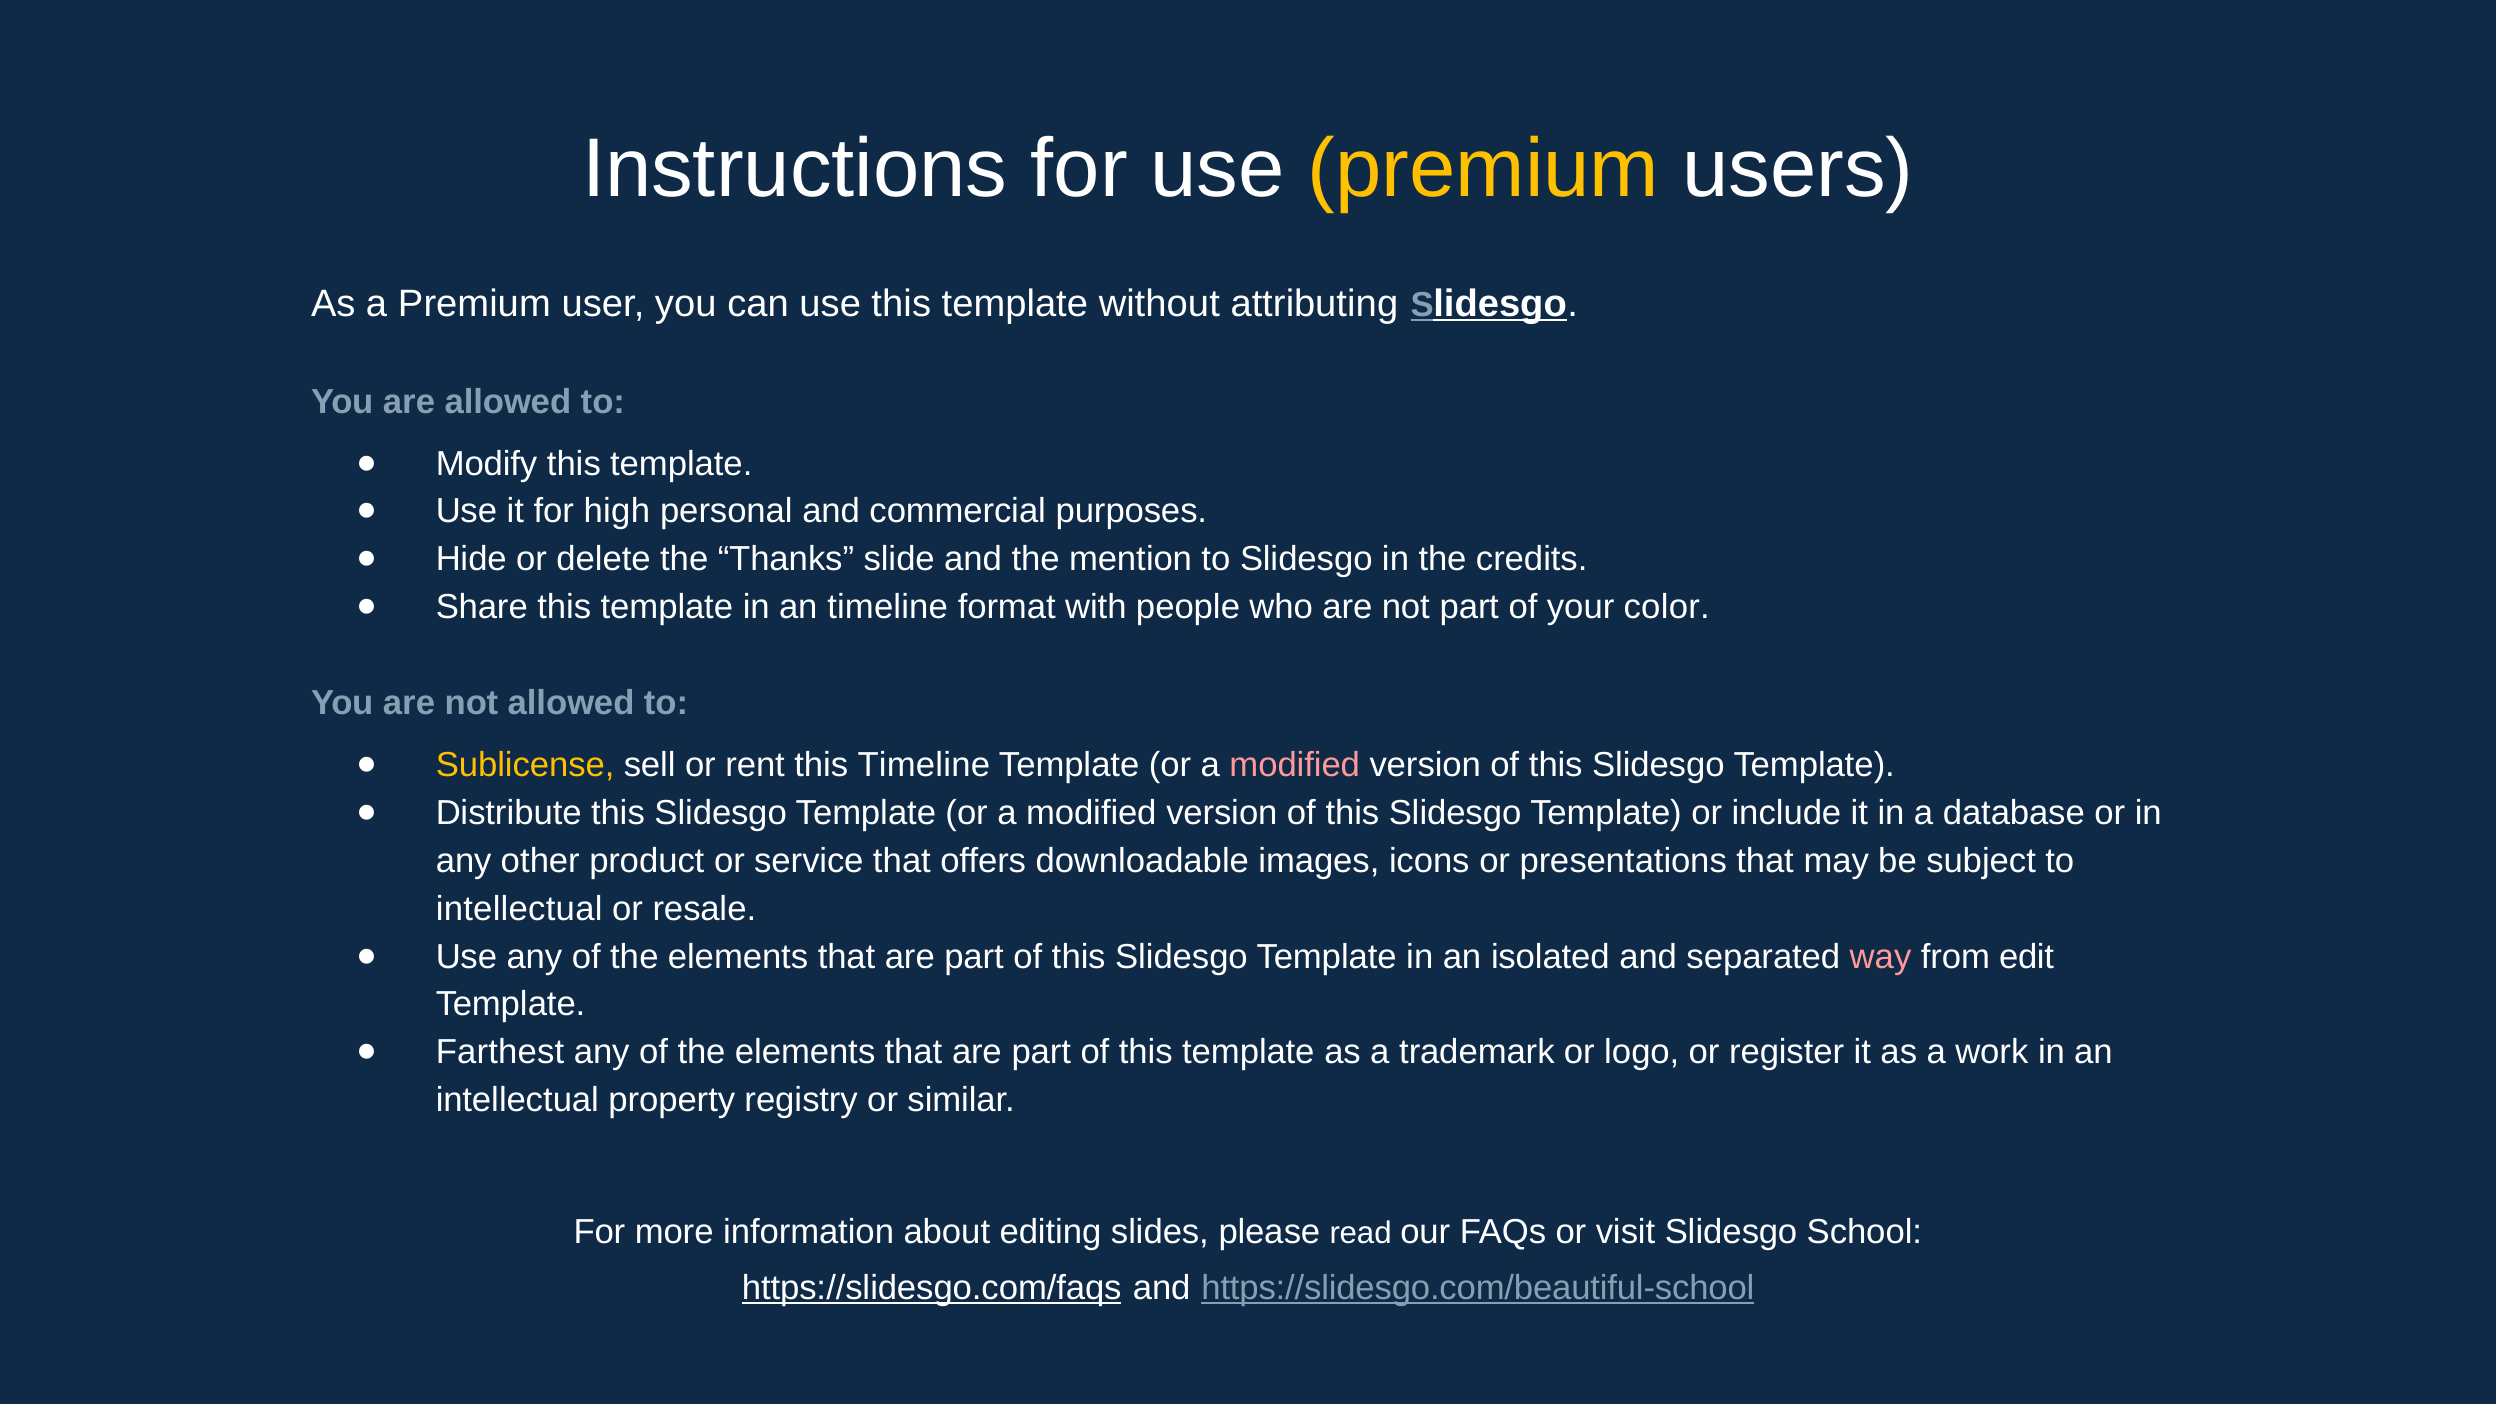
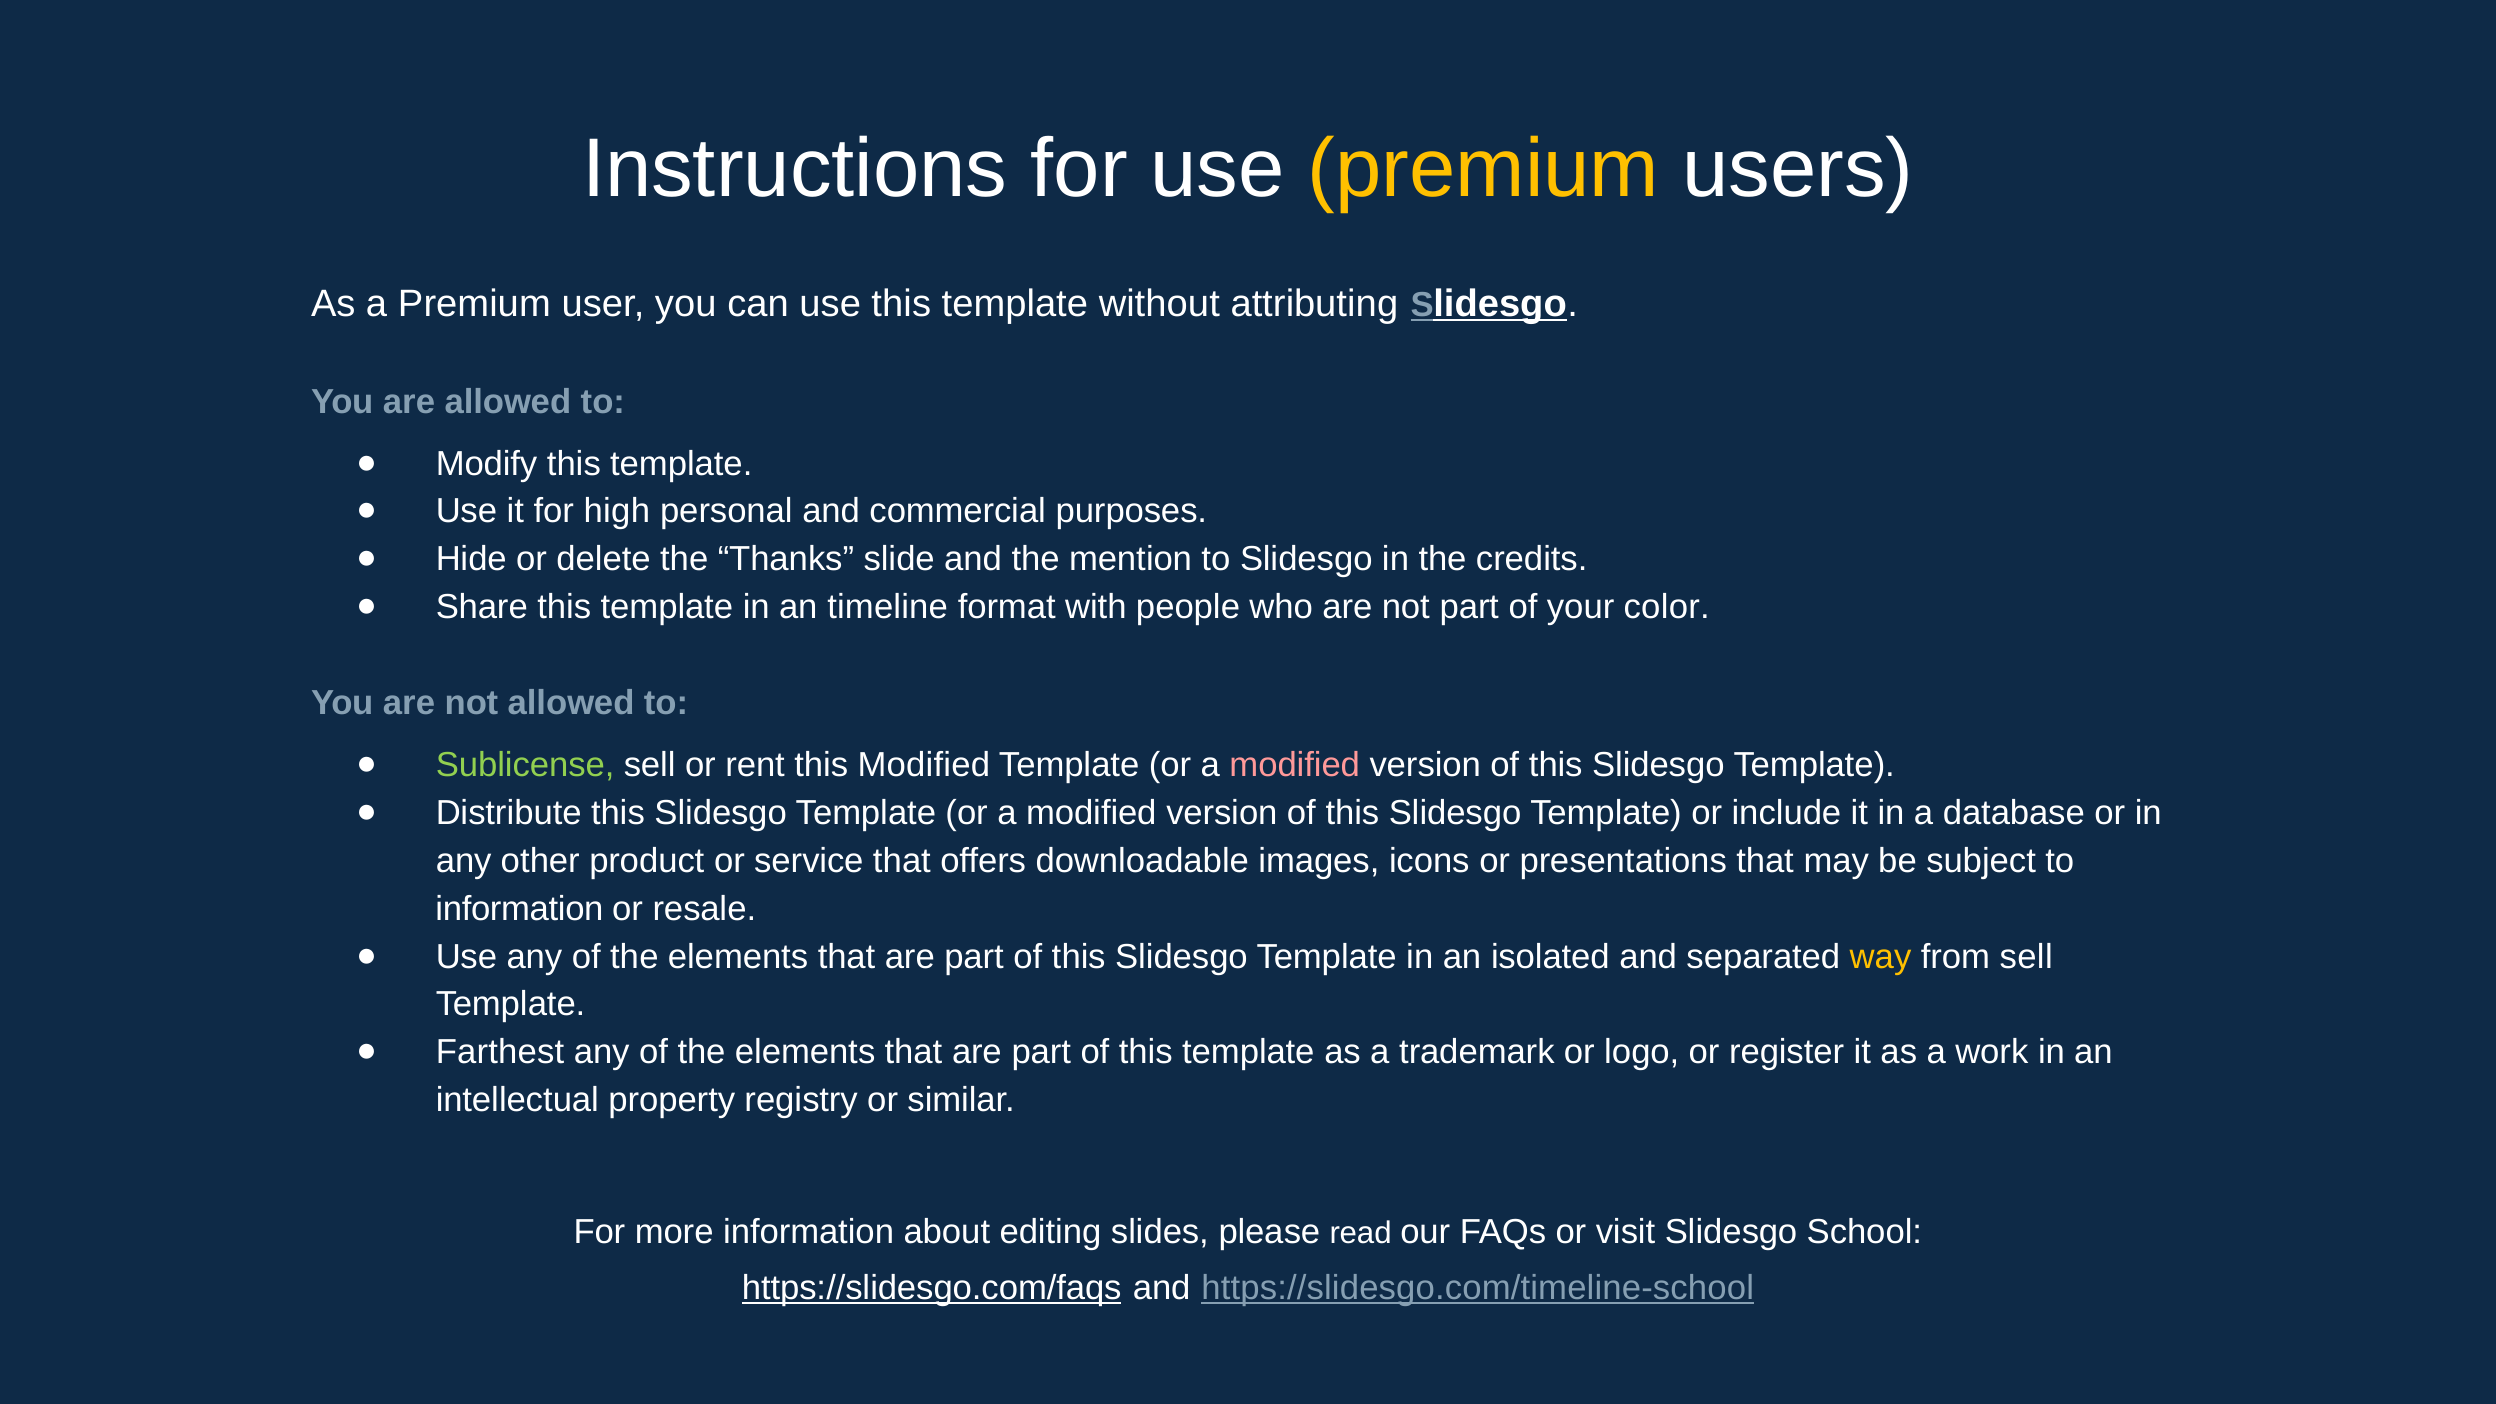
Sublicense colour: yellow -> light green (525, 765)
this Timeline: Timeline -> Modified (924, 765)
intellectual: intellectual -> information (519, 909)
way colour: pink -> yellow (1881, 957)
from edit: edit -> sell (2026, 957)
https://slidesgo.com/beautiful-school: https://slidesgo.com/beautiful-school -> https://slidesgo.com/timeline-school (1478, 1288)
